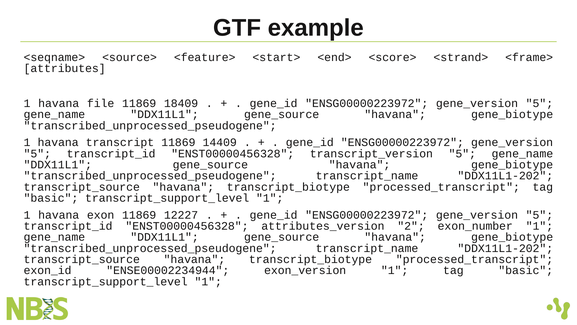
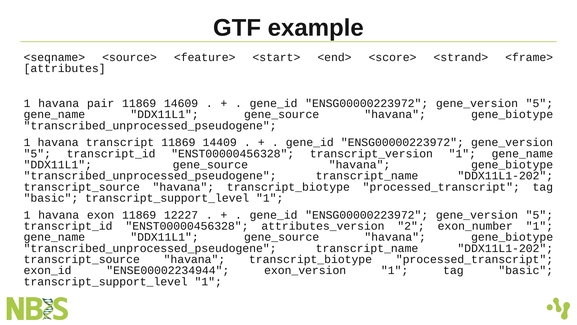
file: file -> pair (101, 103)
18409: 18409 -> 14609 (181, 103)
transcript_version 5: 5 -> 1 (462, 153)
